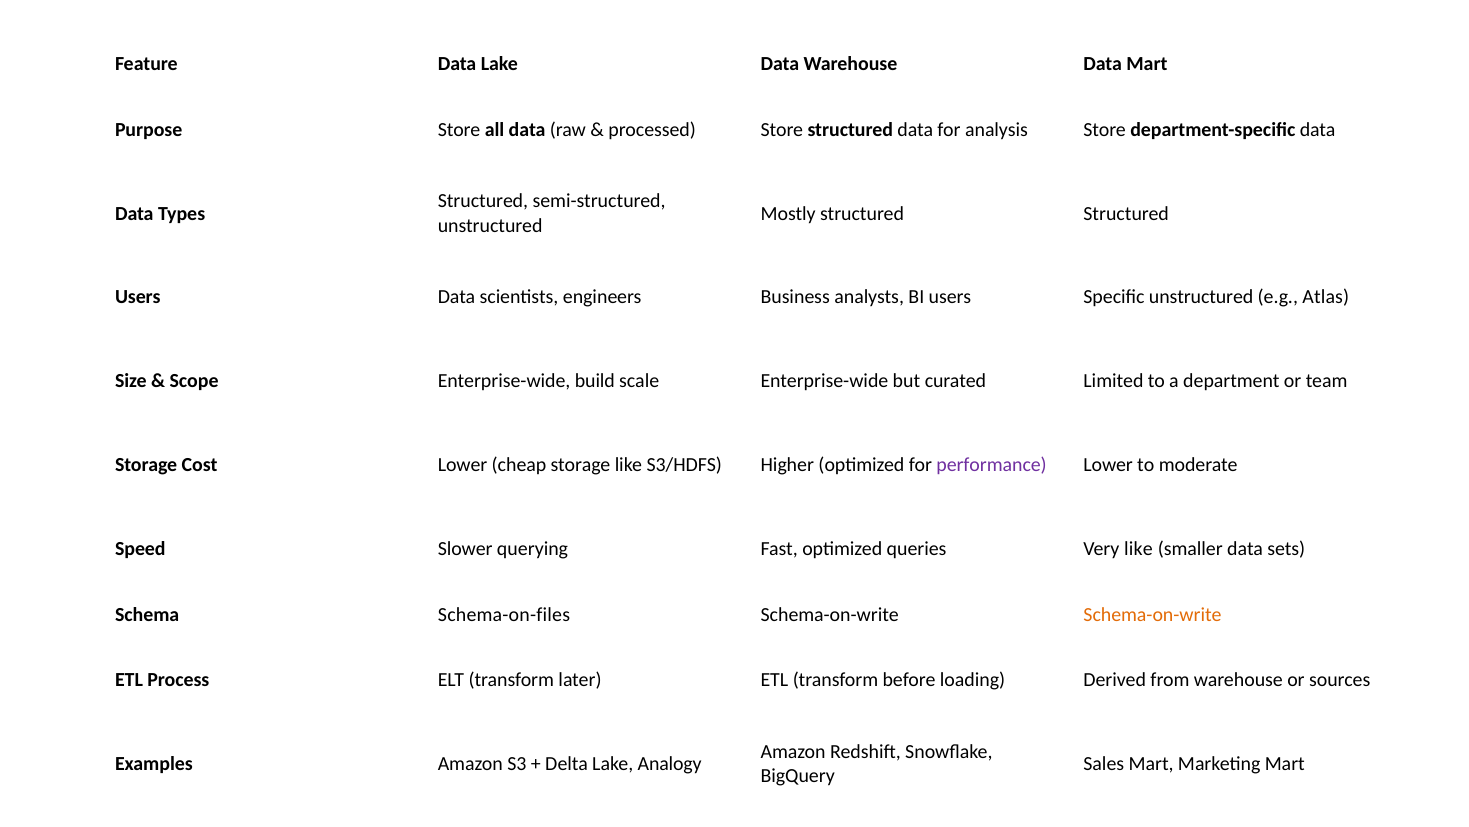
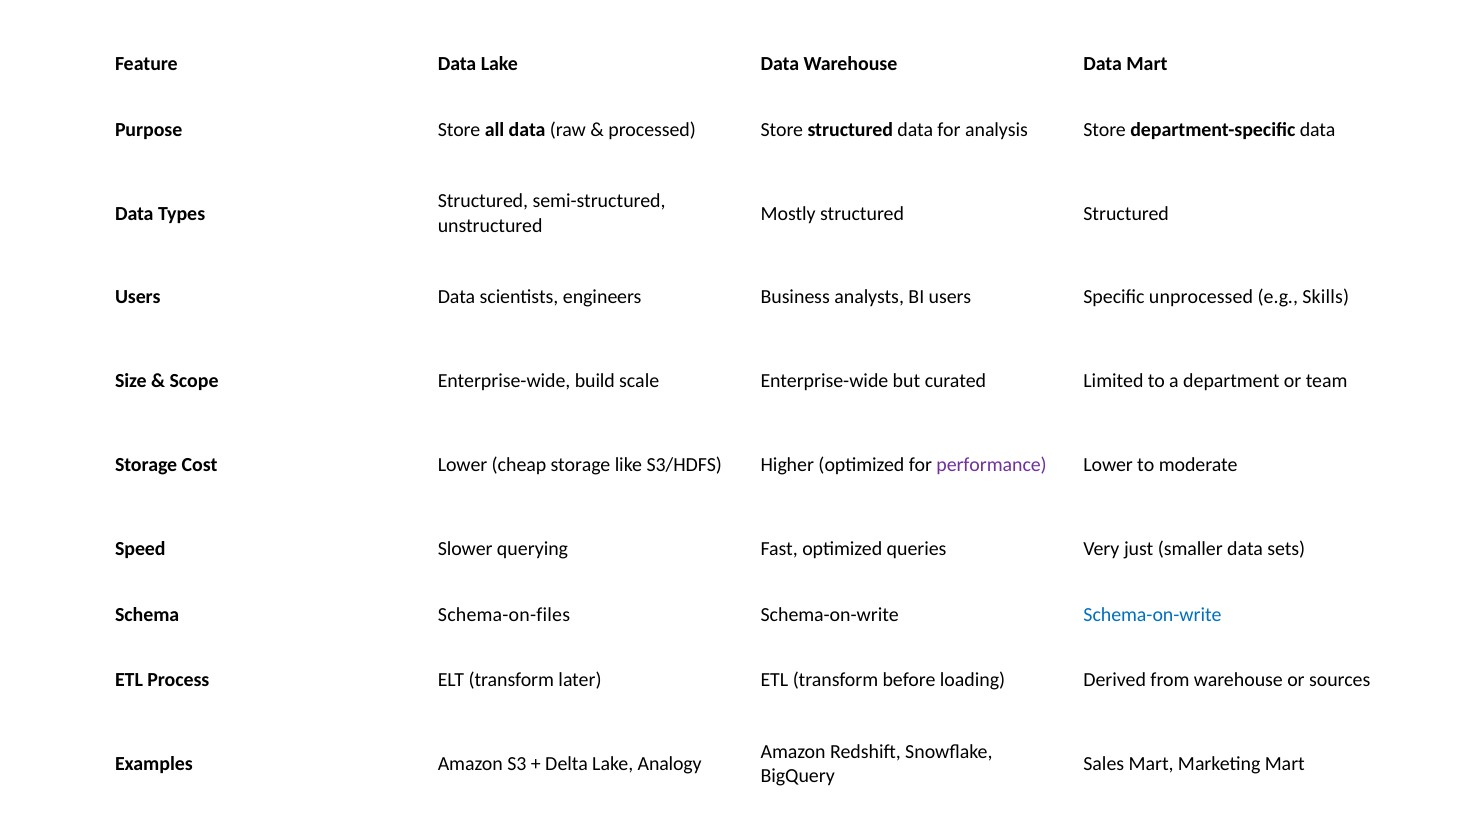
Specific unstructured: unstructured -> unprocessed (1201, 297)
Atlas: Atlas -> Skills (1326, 297)
Very like: like -> just (1139, 548)
Schema-on-write colour: orange -> blue (1152, 614)
